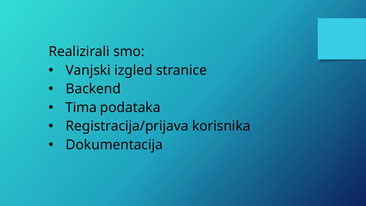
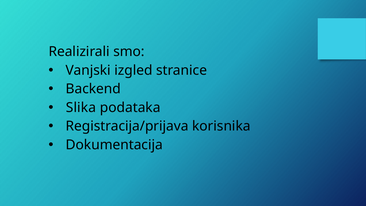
Tima: Tima -> Slika (81, 107)
